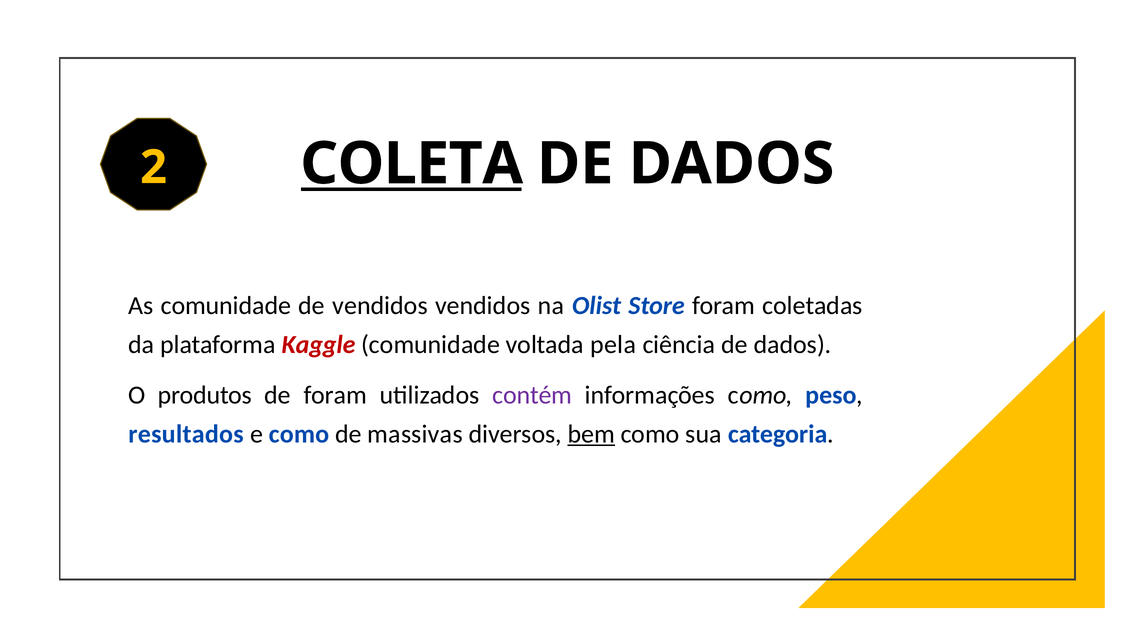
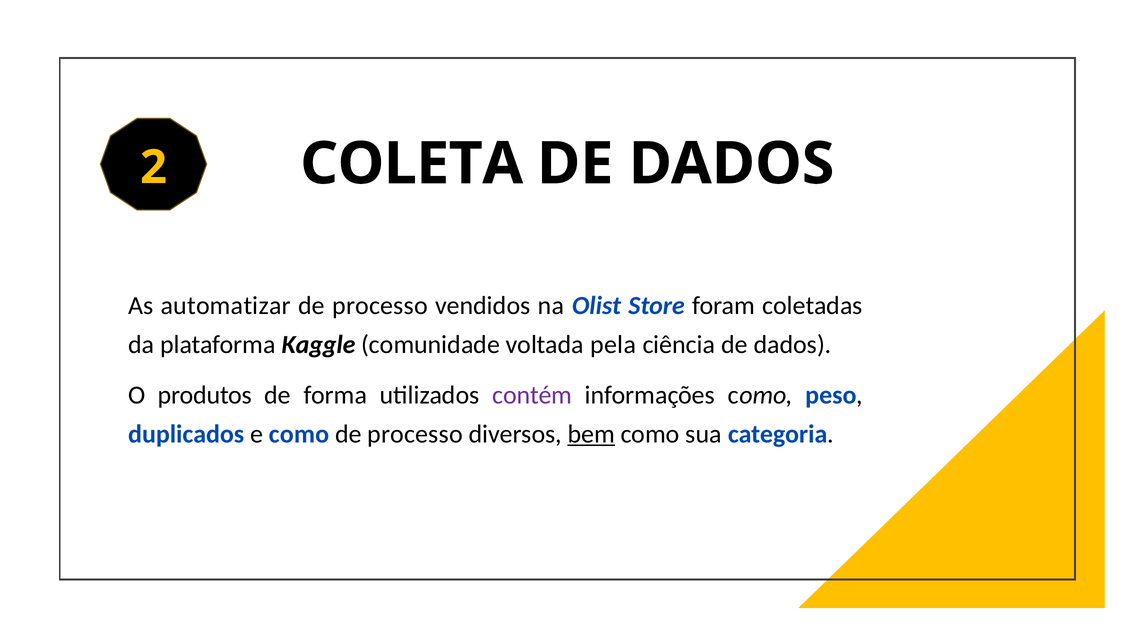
COLETA underline: present -> none (412, 164)
As comunidade: comunidade -> automatizar (226, 306)
vendidos: vendidos -> processo (380, 306)
Kaggle colour: red -> black (319, 345)
de foram: foram -> forma (335, 396)
resultados: resultados -> duplicados (186, 435)
massivas: massivas -> processo (415, 435)
